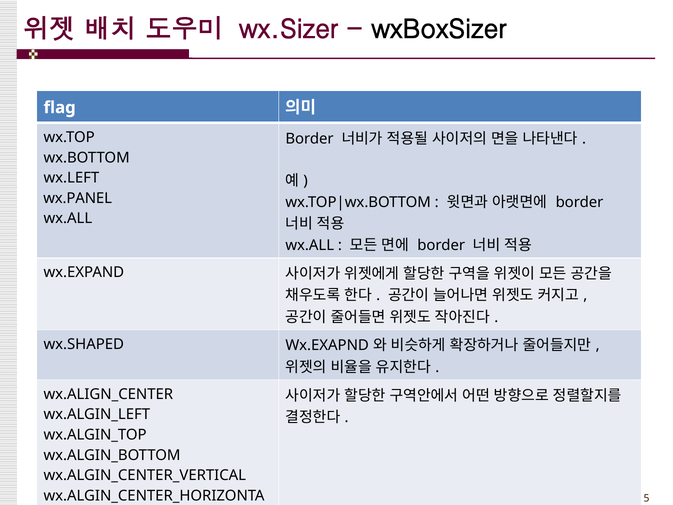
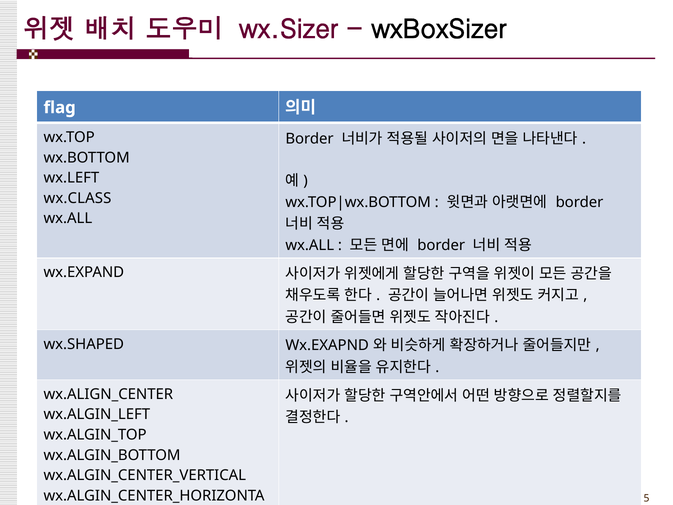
wx.PANEL: wx.PANEL -> wx.CLASS (77, 198)
